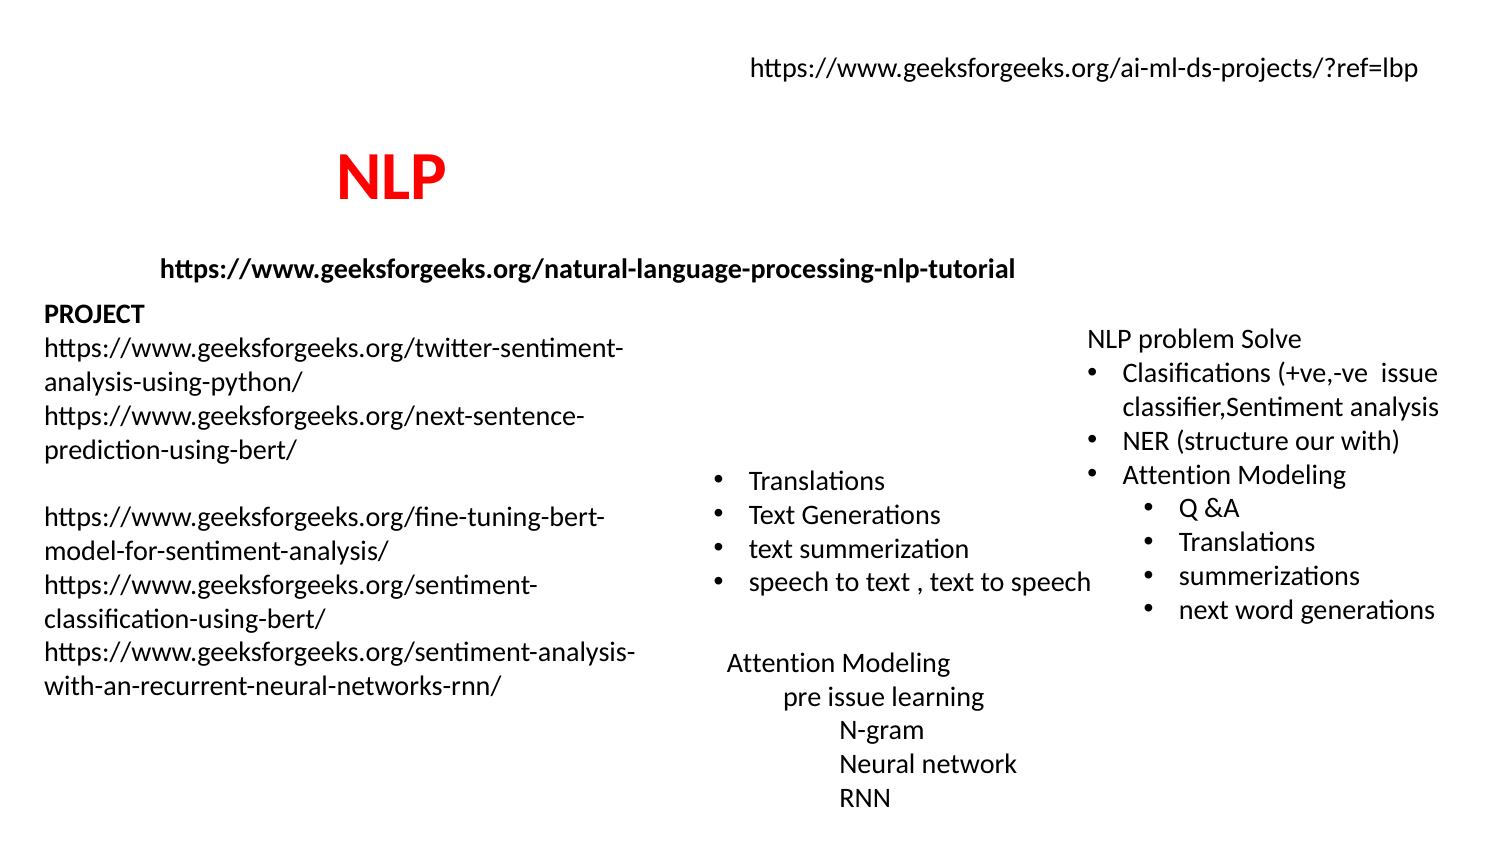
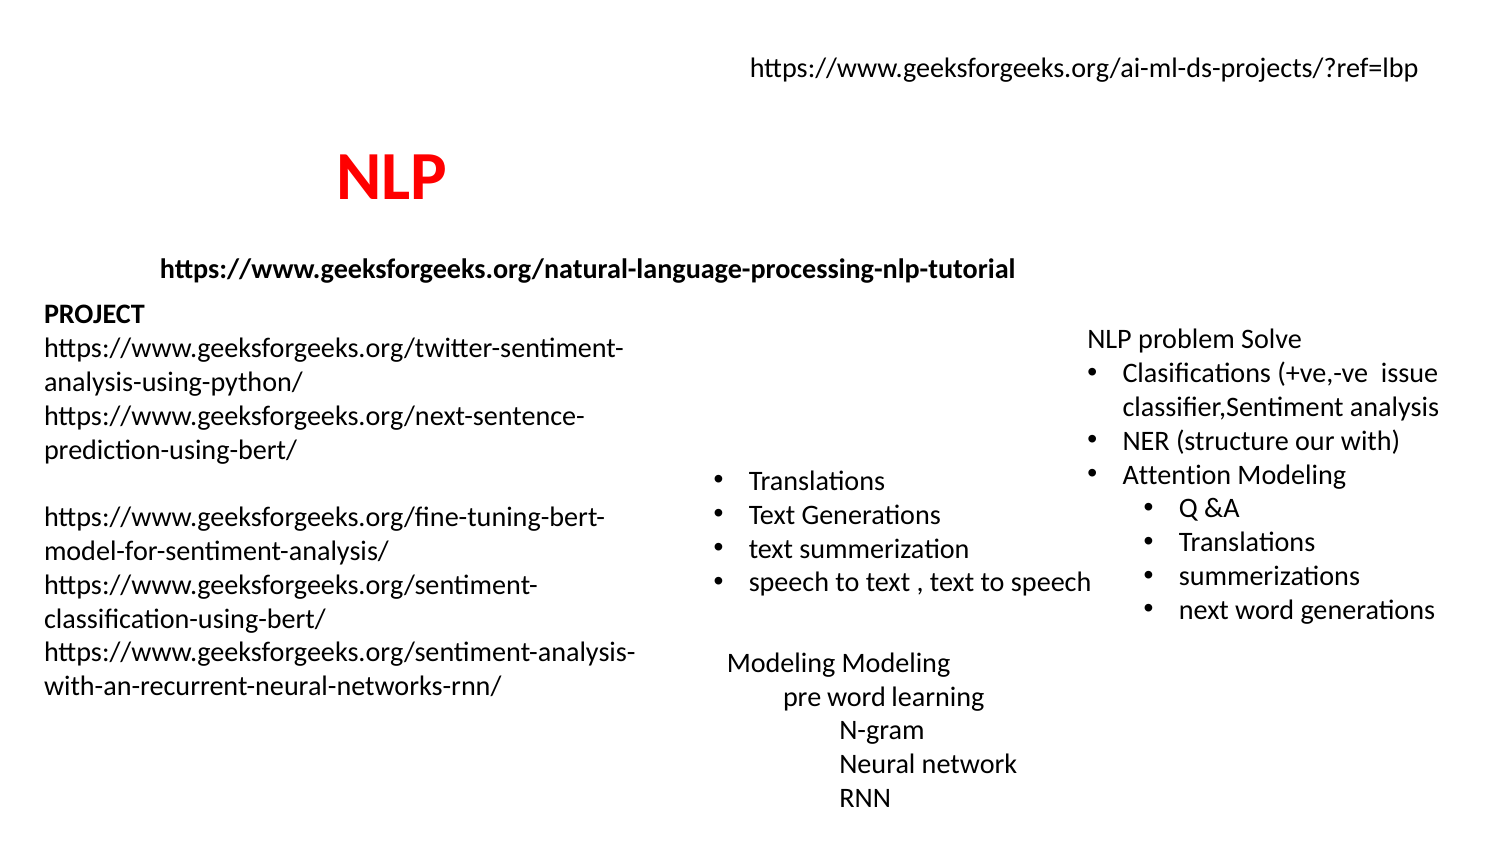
Attention: Attention -> Modeling (781, 663)
pre issue: issue -> word (856, 697)
